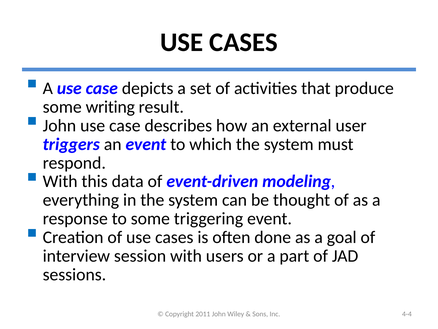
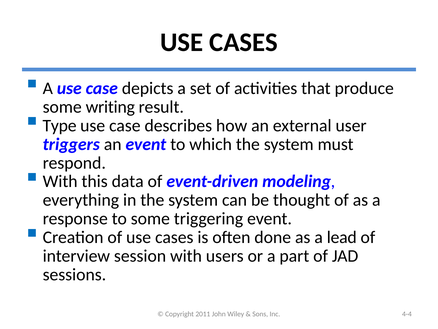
John: John -> Type (60, 125)
goal: goal -> lead (342, 237)
